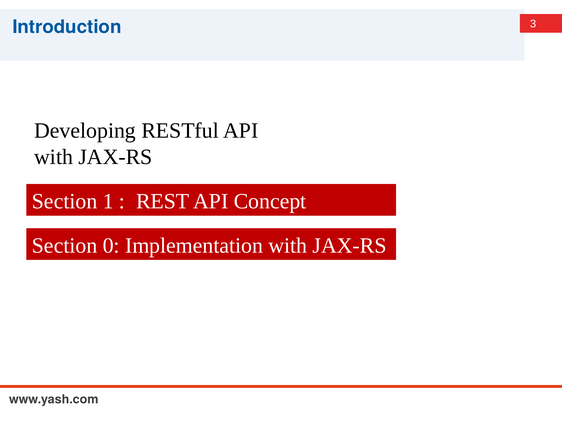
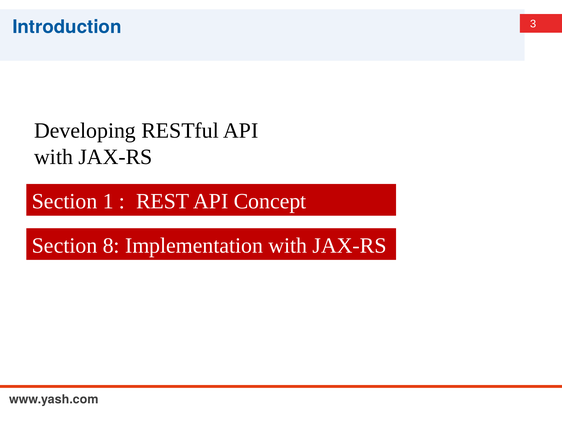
0: 0 -> 8 (111, 246)
